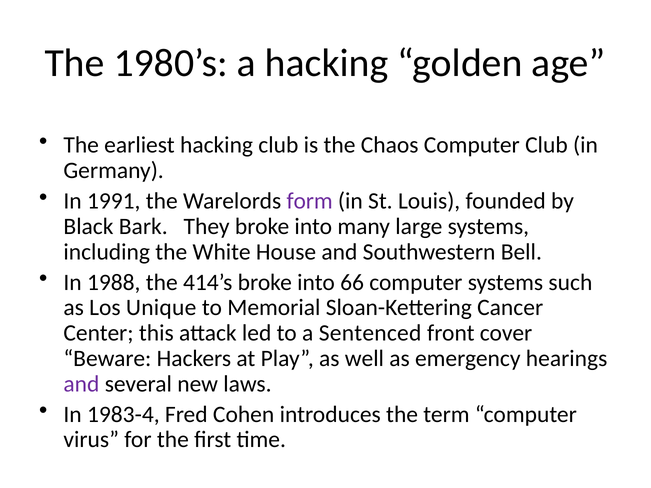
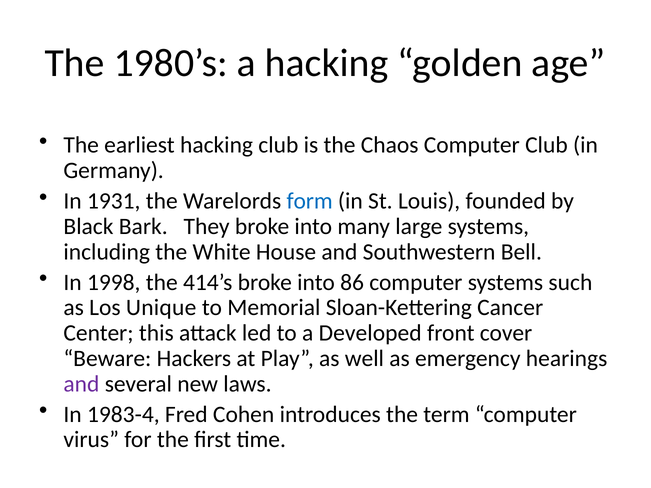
1991: 1991 -> 1931 (114, 201)
form colour: purple -> blue (310, 201)
1988: 1988 -> 1998 (114, 282)
66: 66 -> 86 (352, 282)
Sentenced: Sentenced -> Developed (370, 333)
